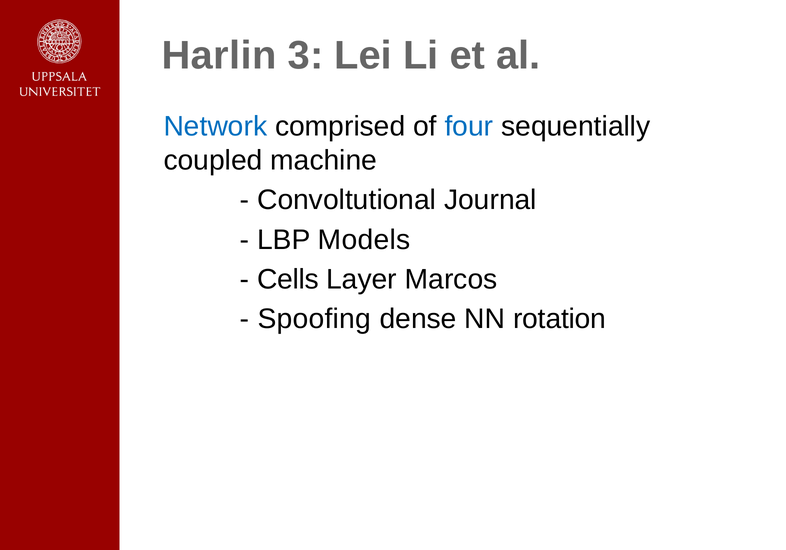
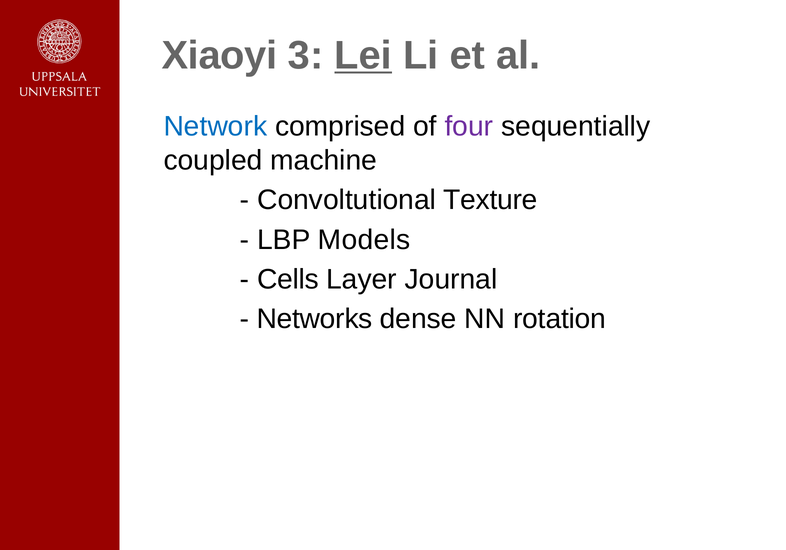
Harlin: Harlin -> Xiaoyi (219, 55)
Lei underline: none -> present (363, 55)
four colour: blue -> purple (469, 127)
Journal: Journal -> Texture (491, 200)
Marcos: Marcos -> Journal (451, 279)
Spoofing: Spoofing -> Networks (315, 319)
